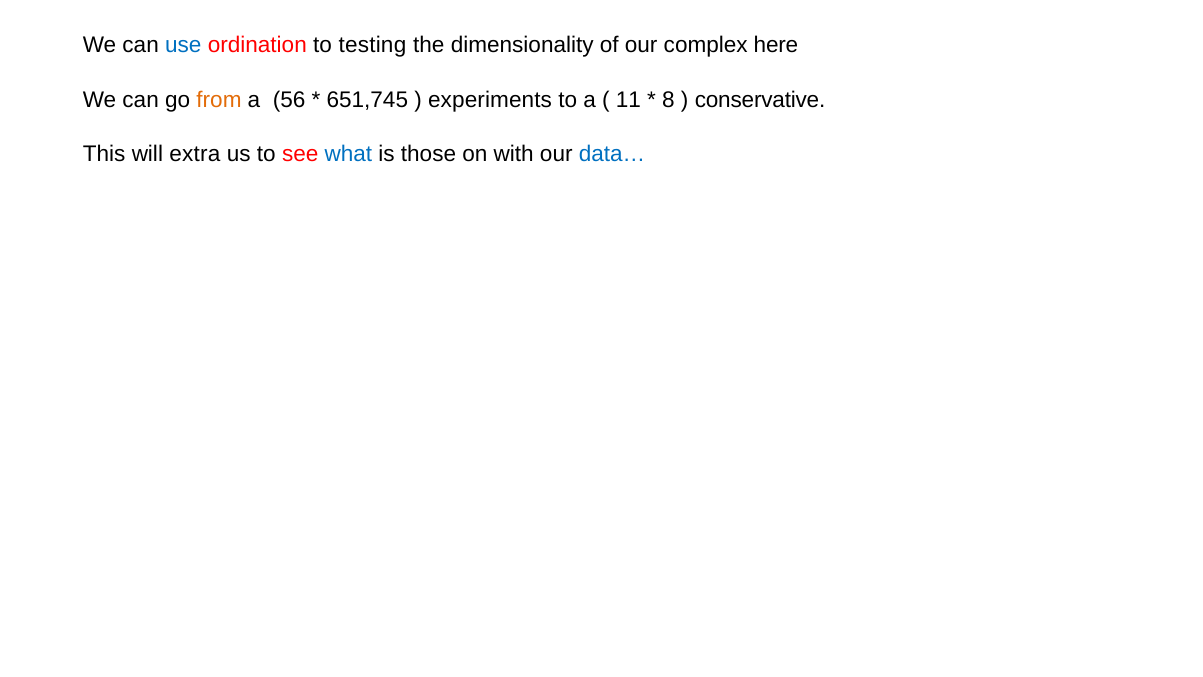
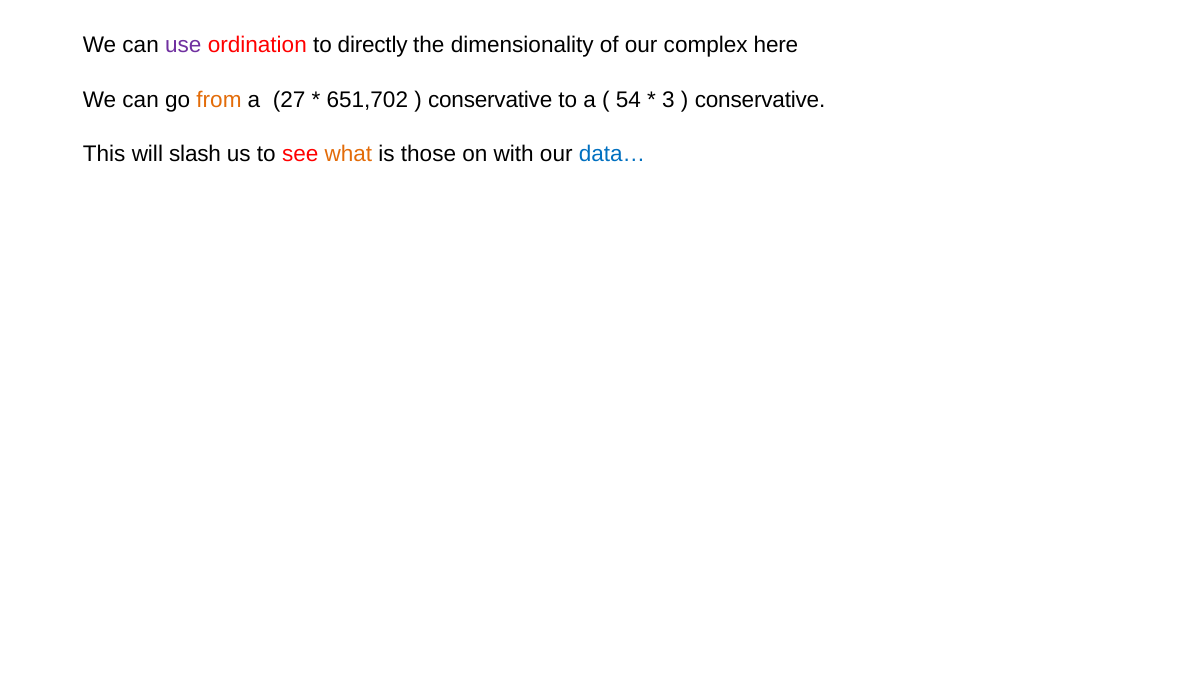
use colour: blue -> purple (183, 45)
testing: testing -> directly (373, 45)
56: 56 -> 27 (289, 100)
651,745: 651,745 -> 651,702 (367, 100)
experiments: experiments -> conservative (490, 100)
11: 11 -> 54 (628, 100)
8: 8 -> 3 (668, 100)
extra: extra -> slash (195, 154)
what colour: blue -> orange (348, 154)
